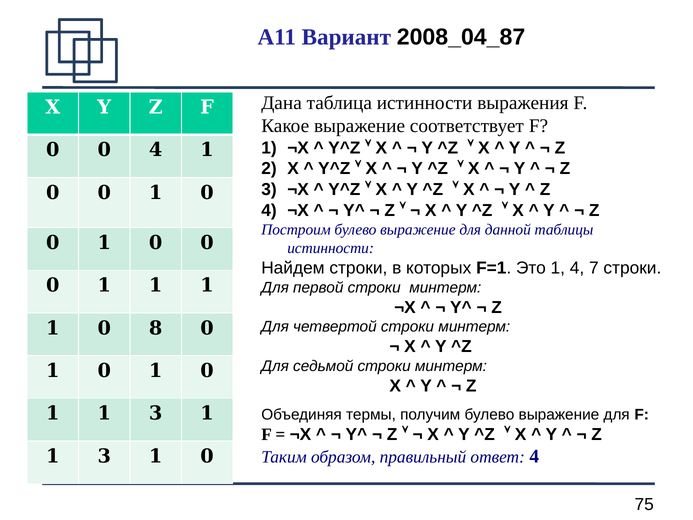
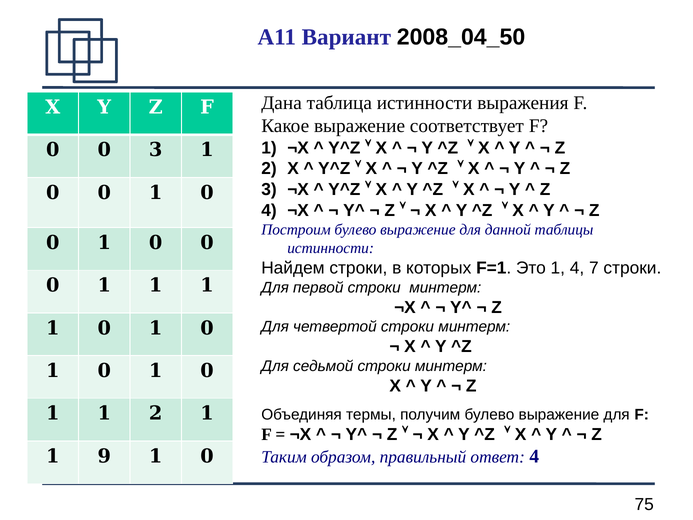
2008_04_87: 2008_04_87 -> 2008_04_50 (461, 37)
0 4: 4 -> 3 (156, 150)
8: 8 -> 1 (156, 328)
3: 3 -> 2 (156, 413)
3: 3 -> 9 (104, 456)
